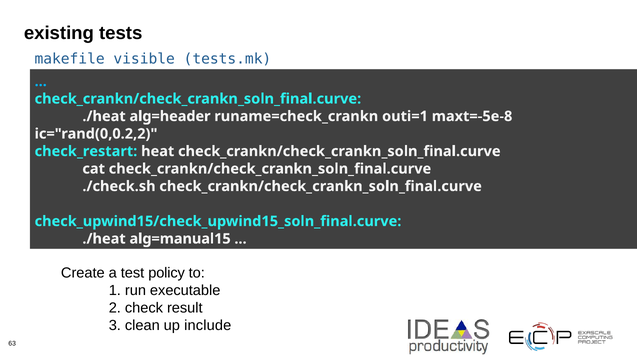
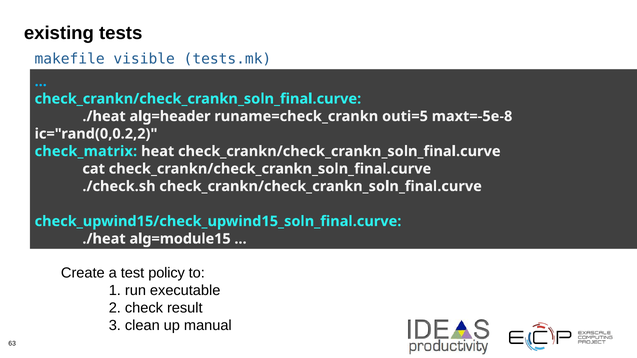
outi=1: outi=1 -> outi=5 (405, 116)
check_restart: check_restart -> check_matrix (86, 151)
alg=manual15: alg=manual15 -> alg=module15 (180, 239)
include: include -> manual (208, 326)
